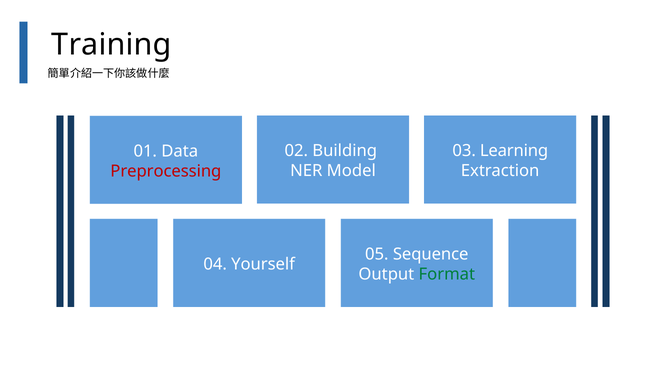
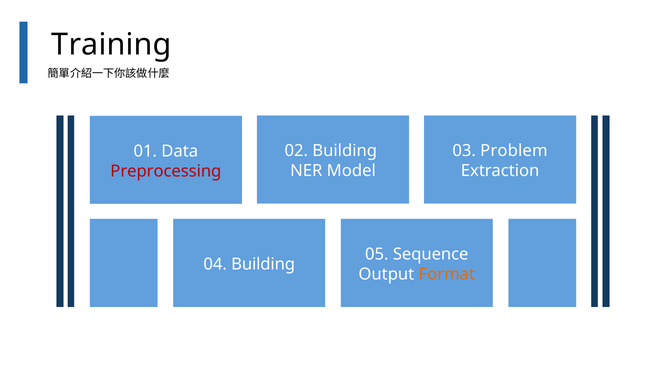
Learning: Learning -> Problem (514, 151)
04 Yourself: Yourself -> Building (263, 264)
Format colour: green -> orange (447, 274)
